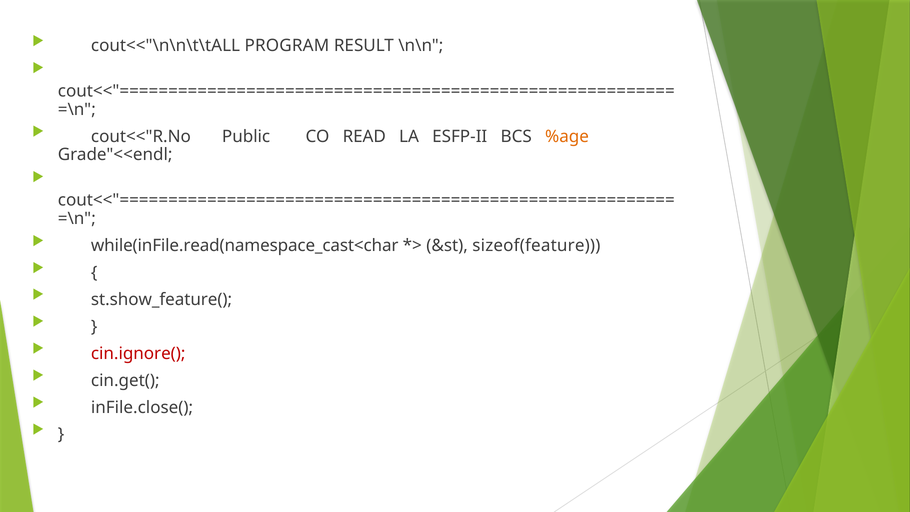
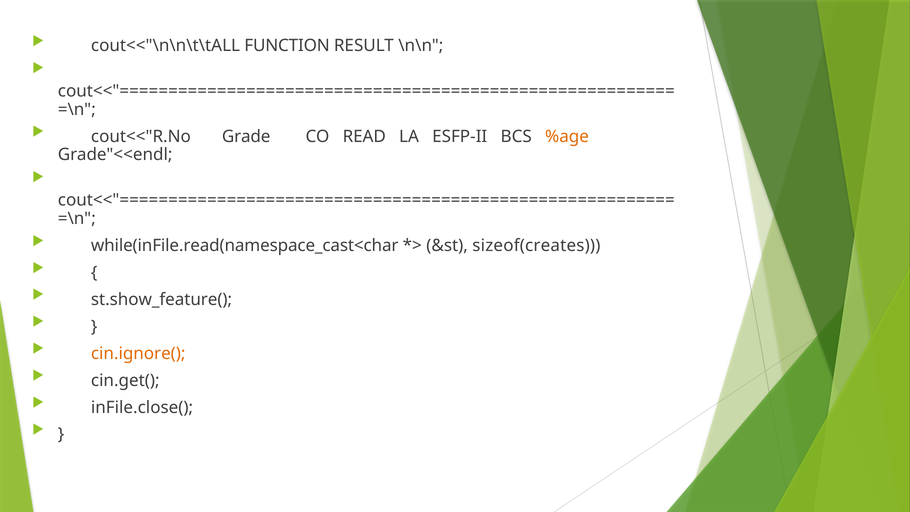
PROGRAM: PROGRAM -> FUNCTION (287, 46)
Public: Public -> Grade (246, 136)
sizeof(feature: sizeof(feature -> sizeof(creates (536, 246)
cin.ignore( colour: red -> orange (138, 353)
